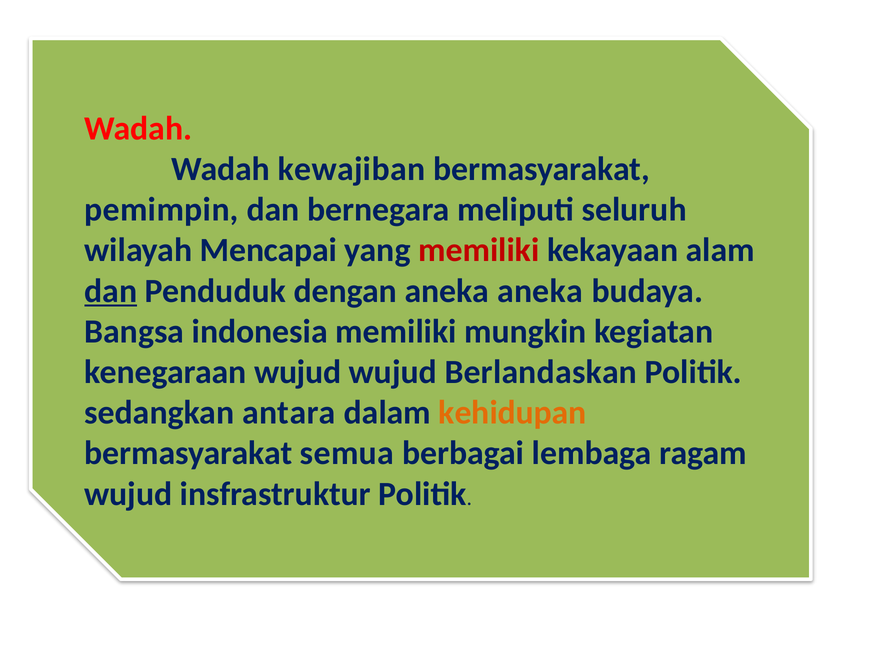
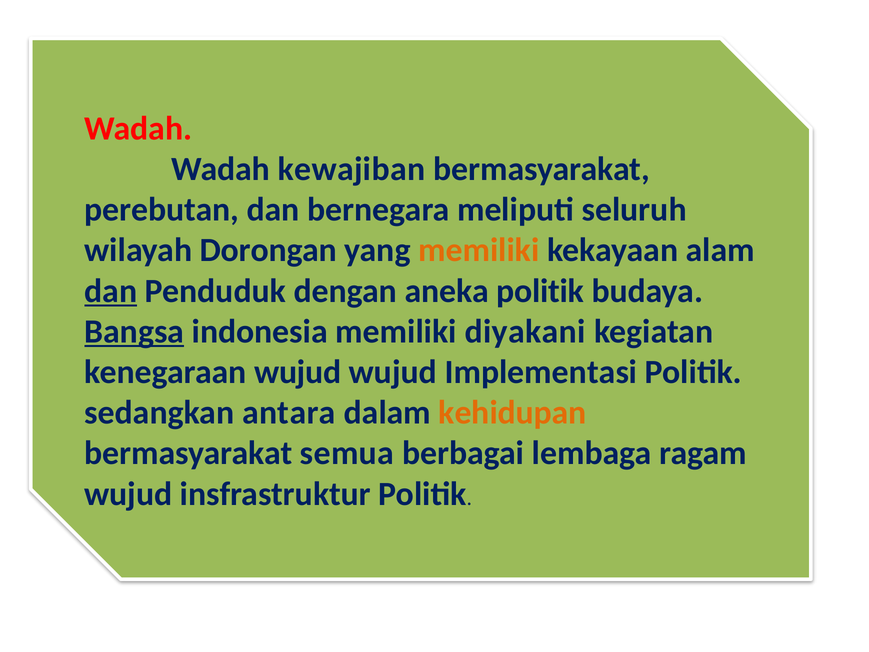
pemimpin: pemimpin -> perebutan (162, 210)
Mencapai: Mencapai -> Dorongan (268, 250)
memiliki colour: red -> orange (479, 250)
aneka aneka: aneka -> politik (540, 291)
Bangsa underline: none -> present (134, 331)
mungkin: mungkin -> diyakani (525, 331)
Berlandaskan: Berlandaskan -> Implementasi (541, 372)
